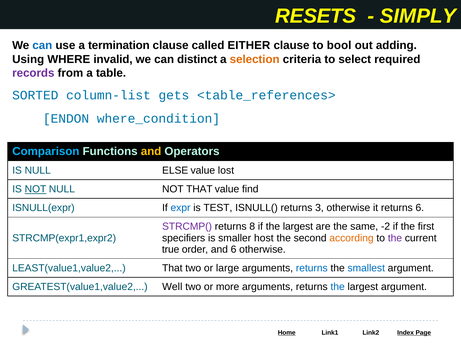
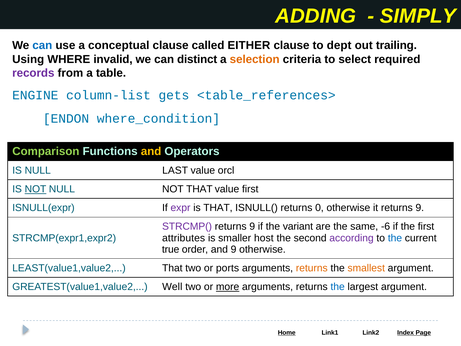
RESETS: RESETS -> ADDING (316, 16)
termination: termination -> conceptual (119, 45)
bool: bool -> dept (339, 45)
adding: adding -> trailing (396, 45)
SORTED: SORTED -> ENGINE (35, 95)
Comparison colour: light blue -> light green (46, 151)
ELSE: ELSE -> LAST (175, 170)
lost: lost -> orcl (226, 170)
value find: find -> first (250, 189)
expr colour: blue -> purple (180, 208)
is TEST: TEST -> THAT (218, 208)
3: 3 -> 0 (319, 208)
it returns 6: 6 -> 9 (420, 208)
8: 8 -> 9 (252, 226)
if the largest: largest -> variant (298, 226)
-2: -2 -> -6 (386, 226)
specifiers: specifiers -> attributes (184, 238)
according colour: orange -> purple (352, 238)
the colour: purple -> blue (395, 238)
and 6: 6 -> 9 (234, 249)
large: large -> ports (228, 268)
returns colour: blue -> orange (312, 268)
smallest colour: blue -> orange (366, 268)
more underline: none -> present (228, 287)
